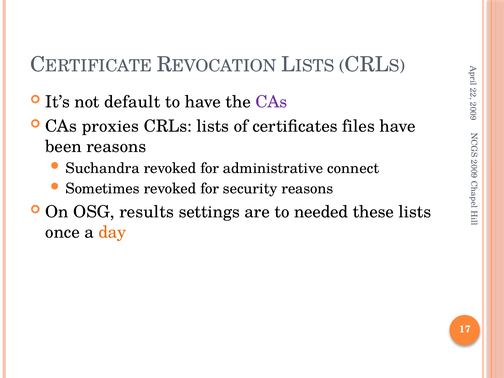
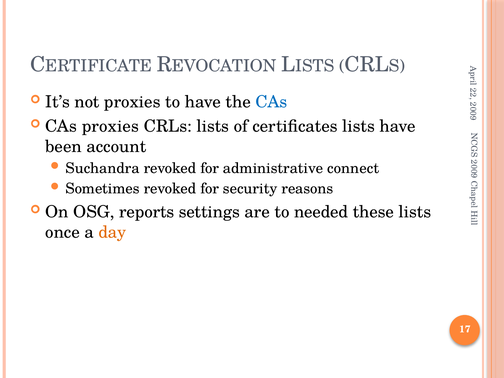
not default: default -> proxies (132, 102)
CAs colour: purple -> blue (271, 102)
certificates files: files -> lists (359, 126)
been reasons: reasons -> account (116, 146)
results: results -> reports (147, 212)
